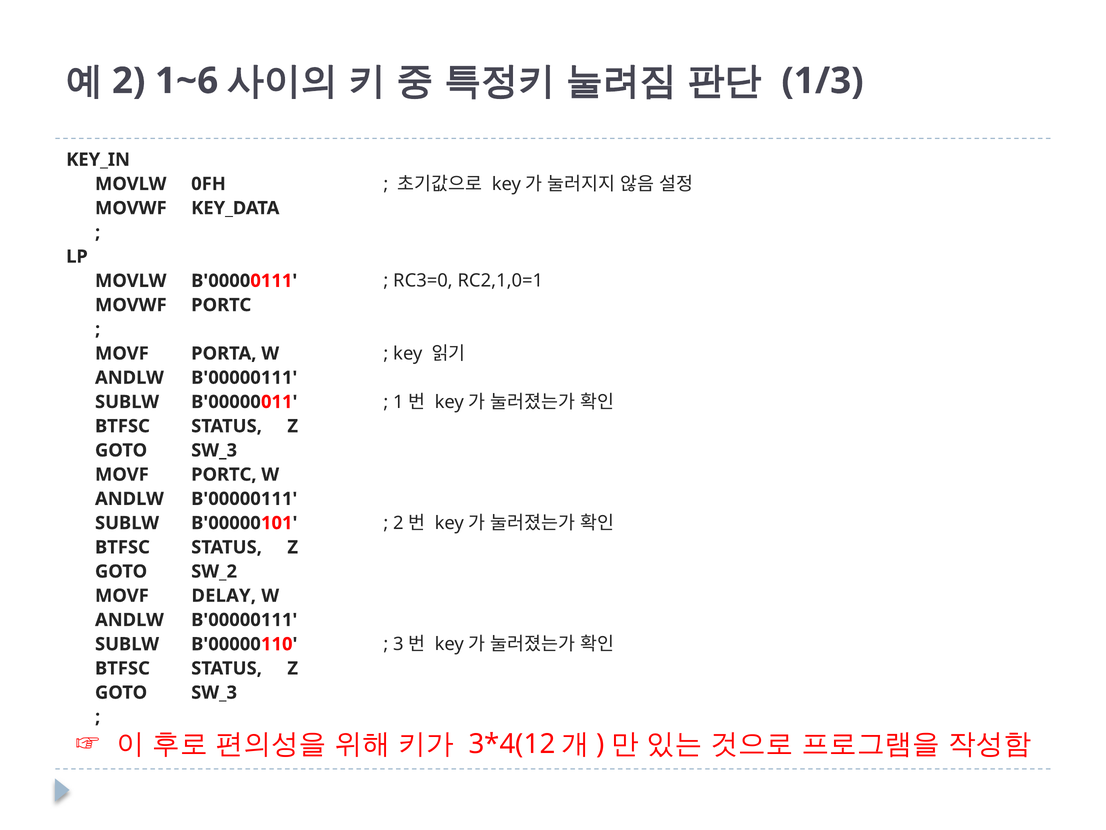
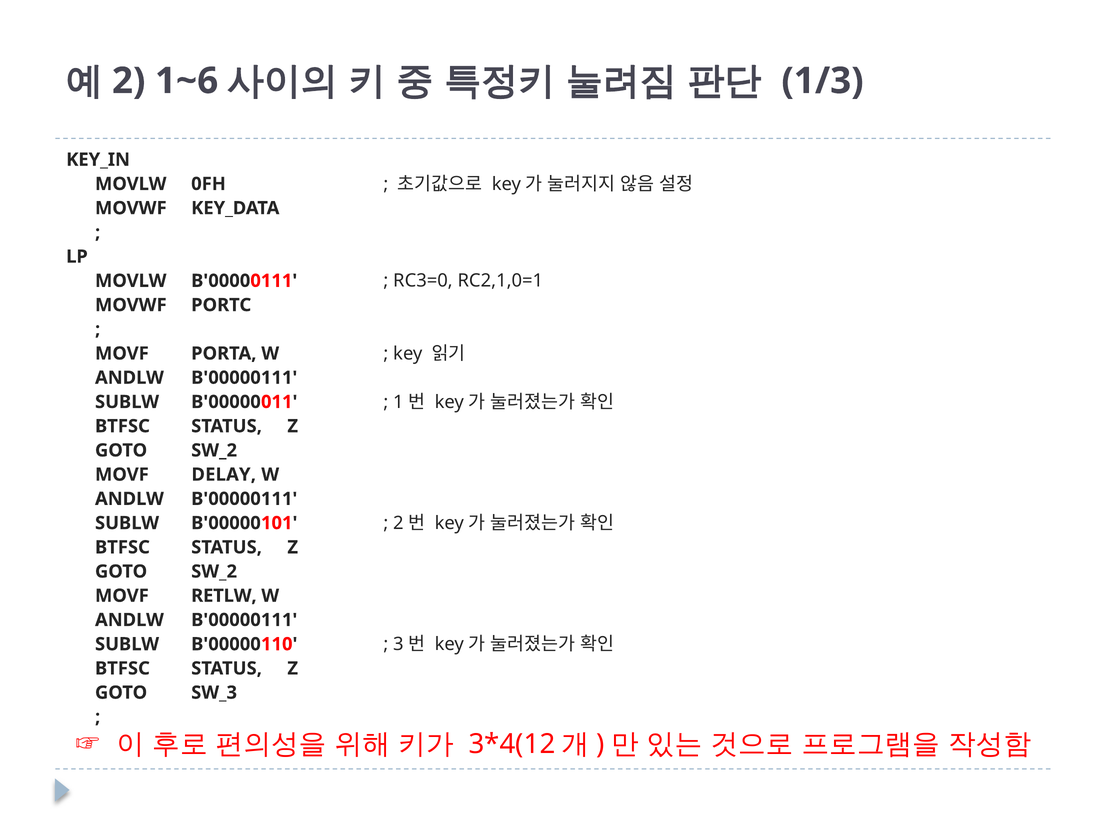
SW_3: SW_3 -> SW_2 (214, 450)
MOVF PORTC: PORTC -> DELAY (224, 474)
DELAY: DELAY -> RETLW (224, 595)
